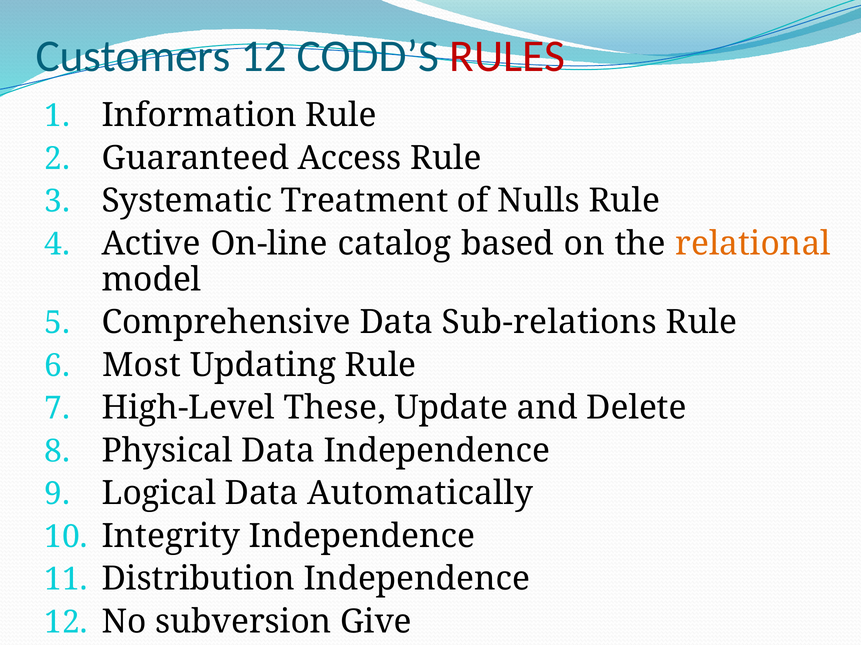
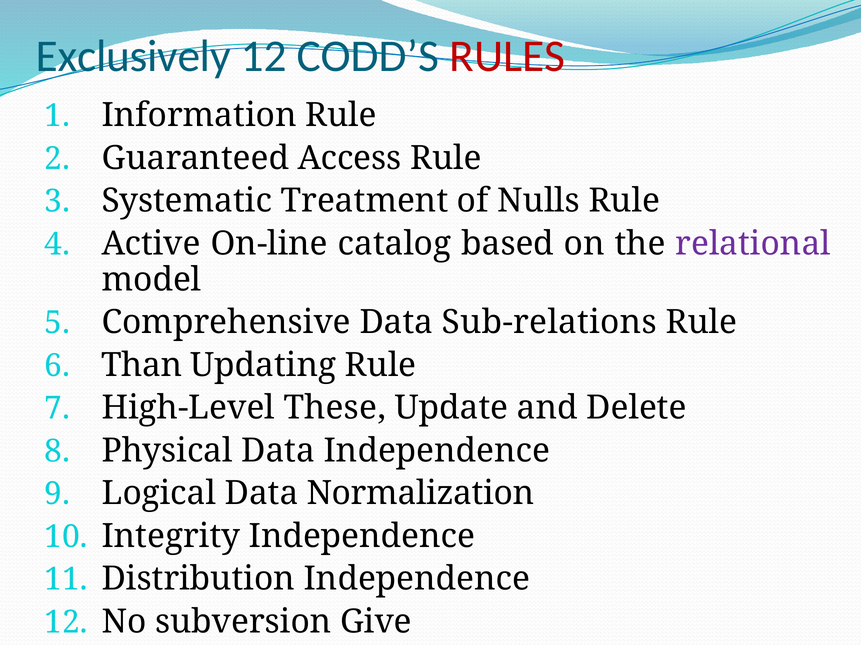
Customers: Customers -> Exclusively (133, 56)
relational colour: orange -> purple (753, 244)
Most: Most -> Than (142, 366)
Automatically: Automatically -> Normalization (421, 494)
